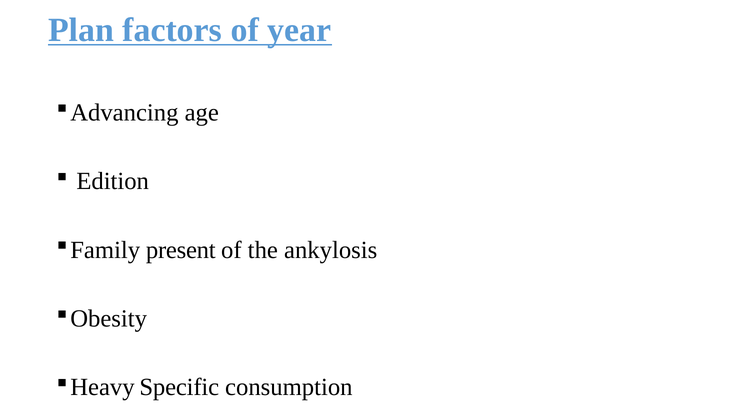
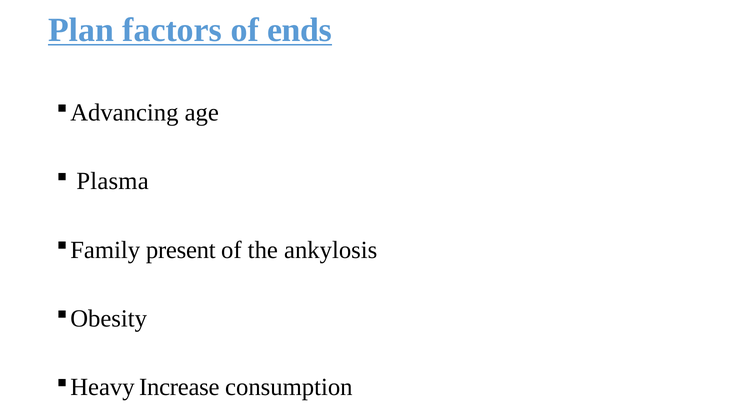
year: year -> ends (300, 30)
Edition: Edition -> Plasma (113, 181)
Specific: Specific -> Increase (179, 388)
